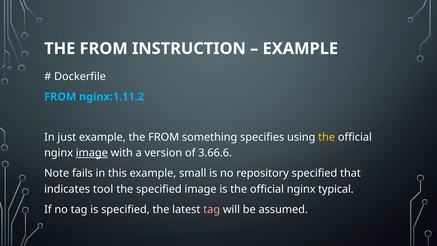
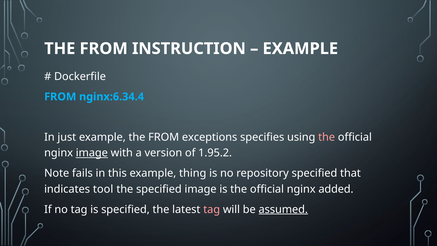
nginx:1.11.2: nginx:1.11.2 -> nginx:6.34.4 (112, 97)
something: something -> exceptions (210, 137)
the colour: yellow -> pink (327, 137)
3.66.6: 3.66.6 -> 1.95.2 (215, 153)
small: small -> thing (193, 173)
typical: typical -> added (336, 189)
assumed underline: none -> present (283, 209)
